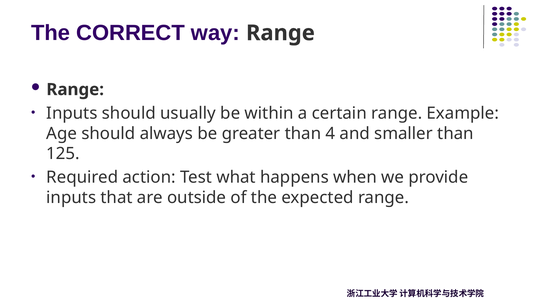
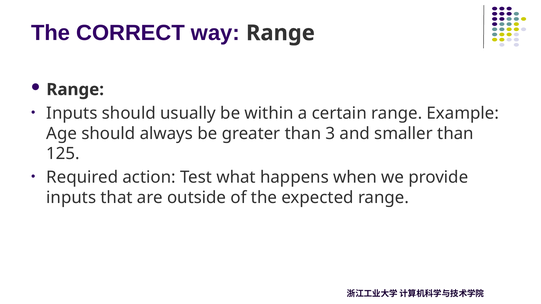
4: 4 -> 3 (330, 134)
